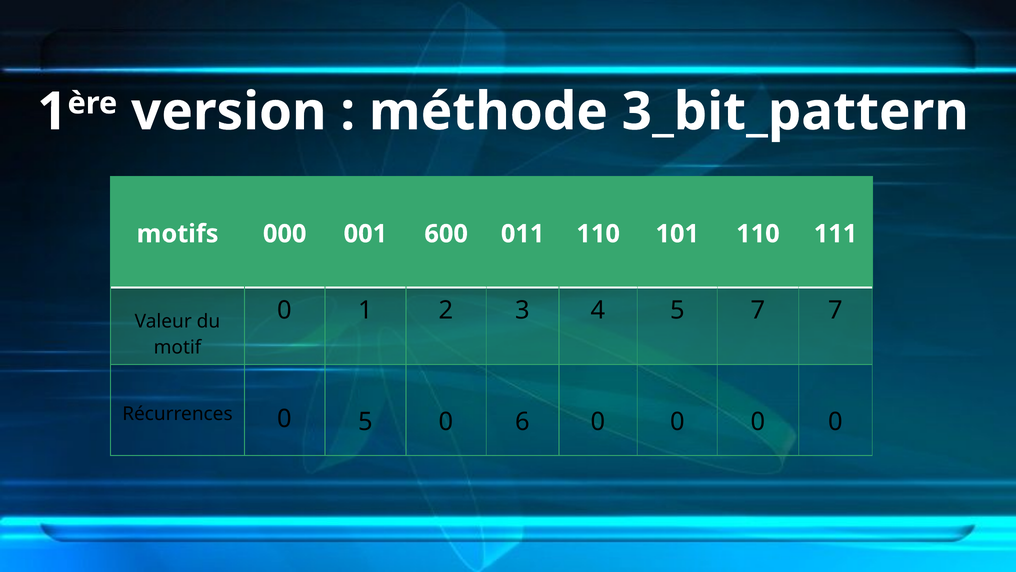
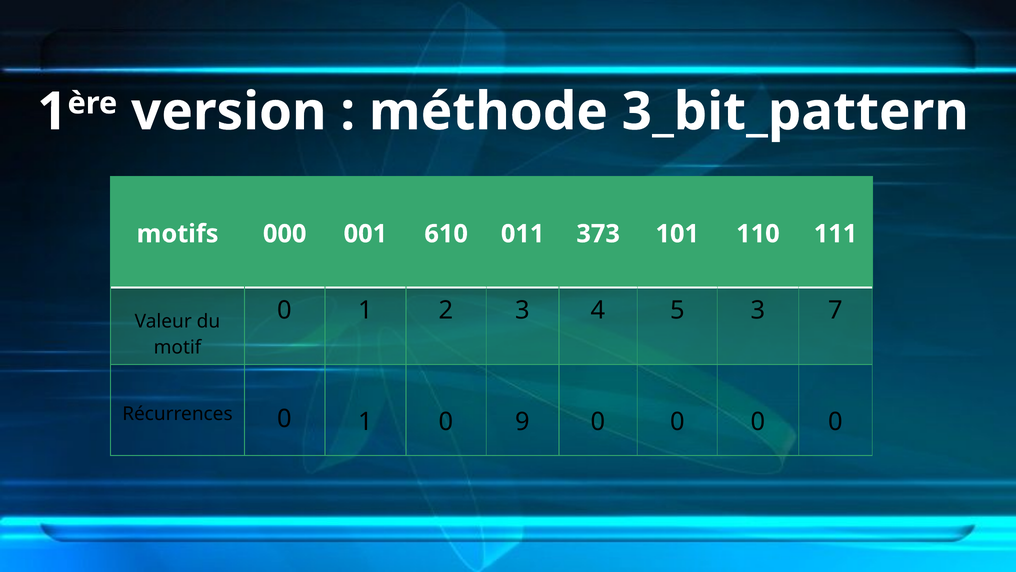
600: 600 -> 610 (446, 234)
011 110: 110 -> 373 (598, 234)
5 7: 7 -> 3 (758, 310)
Récurrences 0 5: 5 -> 1 (365, 422)
6: 6 -> 9 (523, 422)
